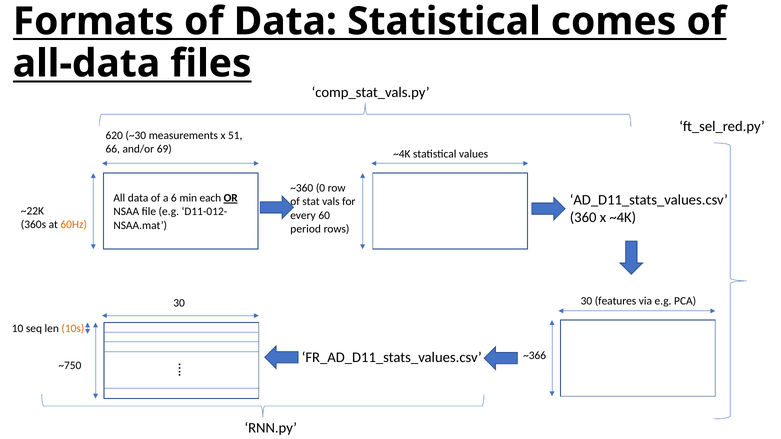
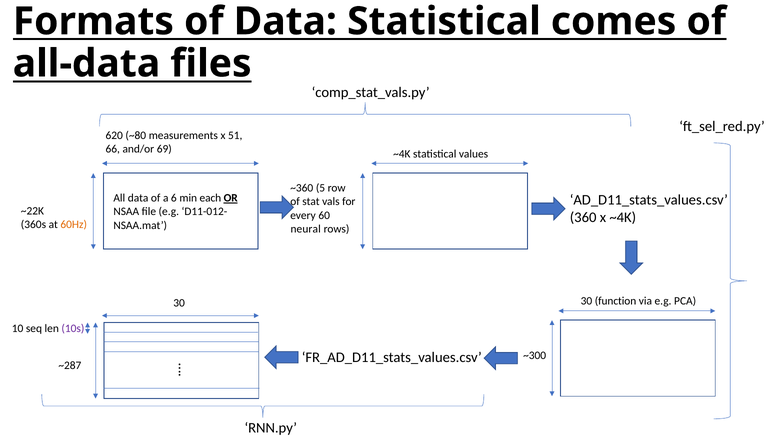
~30: ~30 -> ~80 (136, 136)
0: 0 -> 5 (321, 188)
period: period -> neural (306, 229)
features: features -> function (616, 301)
10s colour: orange -> purple (73, 329)
~366: ~366 -> ~300 (535, 356)
~750: ~750 -> ~287 (70, 366)
